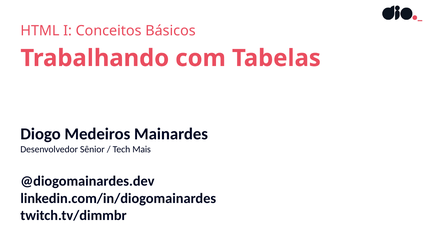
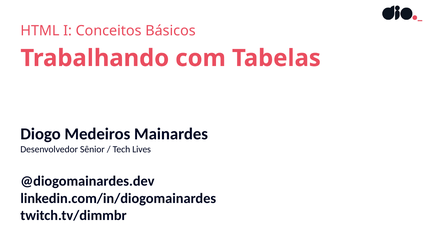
Mais: Mais -> Lives (142, 149)
